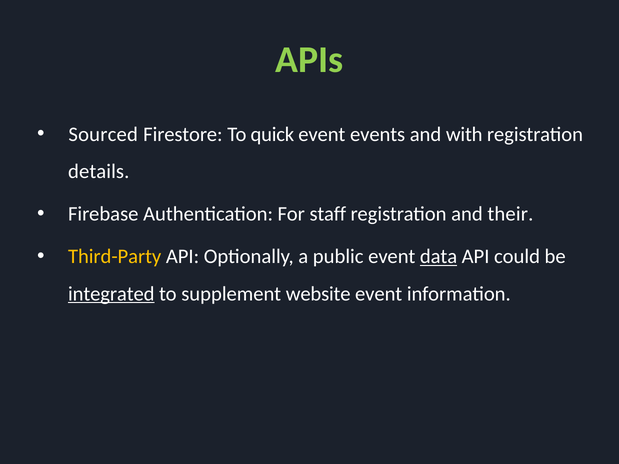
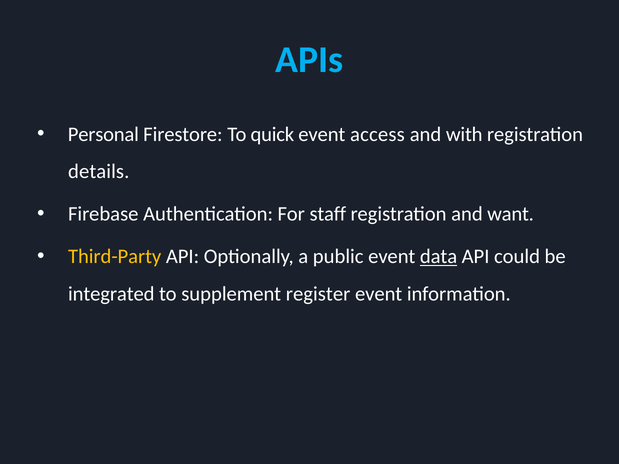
APIs colour: light green -> light blue (309, 60)
Sourced: Sourced -> Personal (103, 134)
events: events -> access (377, 134)
their: their -> want (511, 214)
integrated underline: present -> none (111, 294)
website: website -> register (318, 294)
